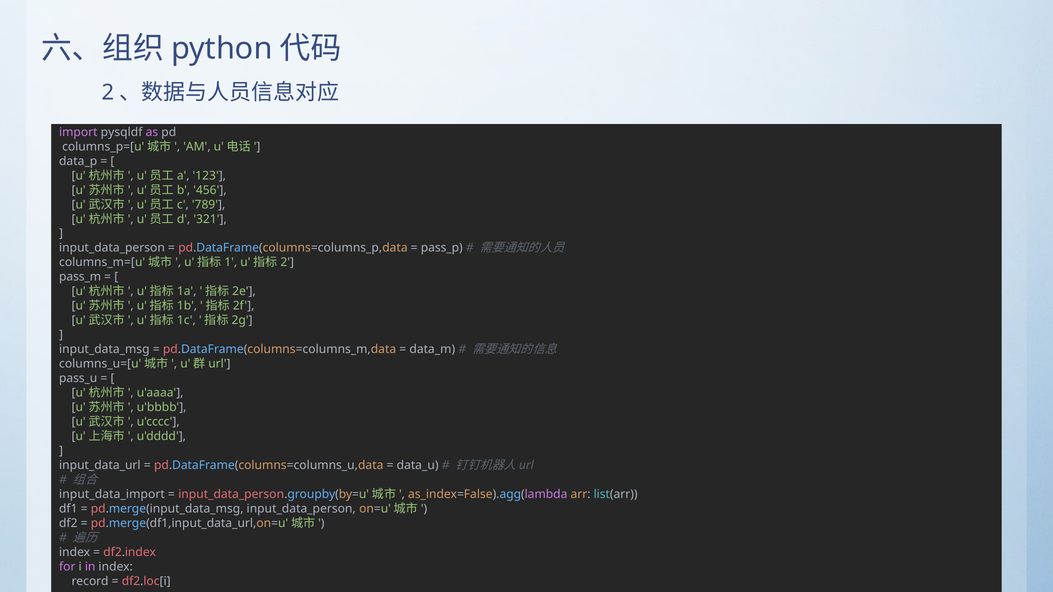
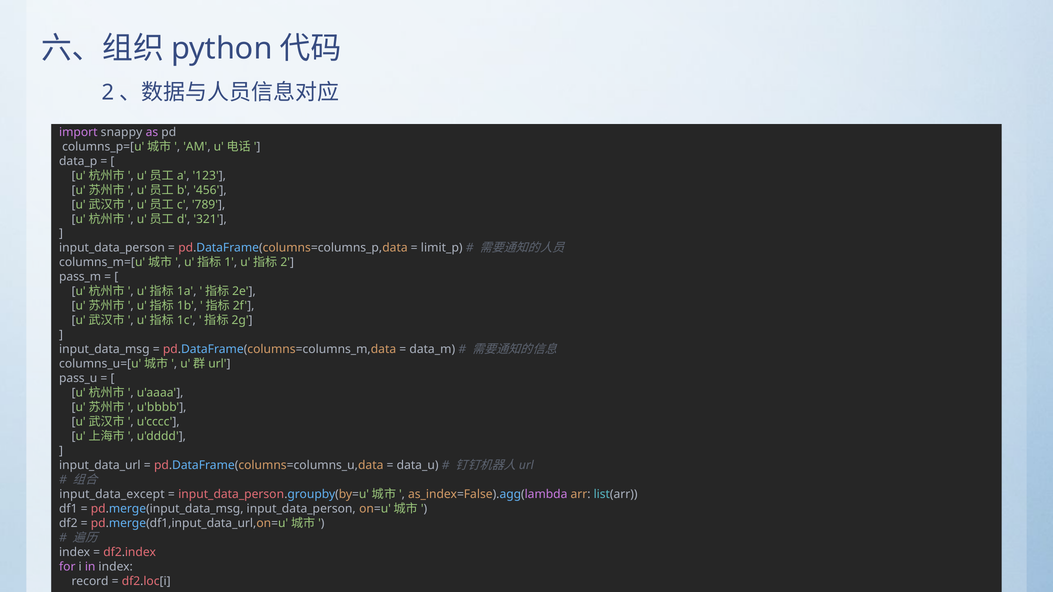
pysqldf: pysqldf -> snappy (122, 132)
pass_p: pass_p -> limit_p (442, 248)
input_data_import: input_data_import -> input_data_except (112, 495)
